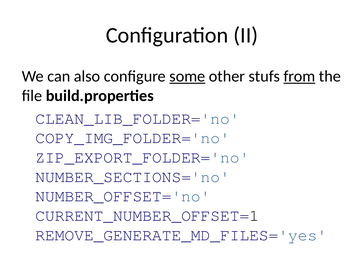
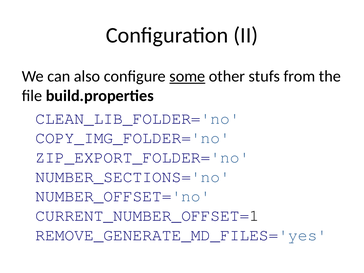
from underline: present -> none (299, 76)
